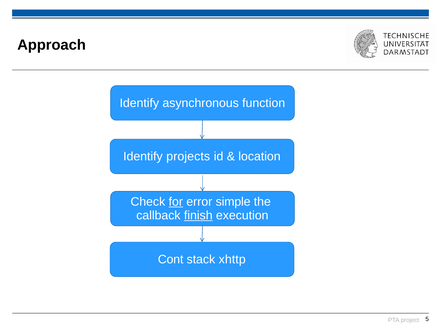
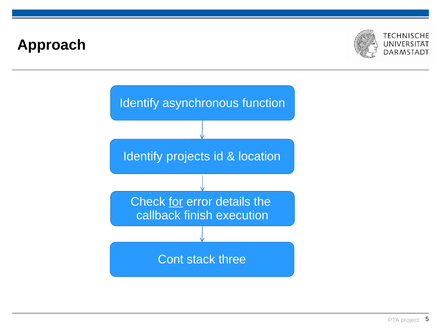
simple: simple -> details (233, 202)
finish underline: present -> none (198, 215)
xhttp: xhttp -> three (232, 259)
